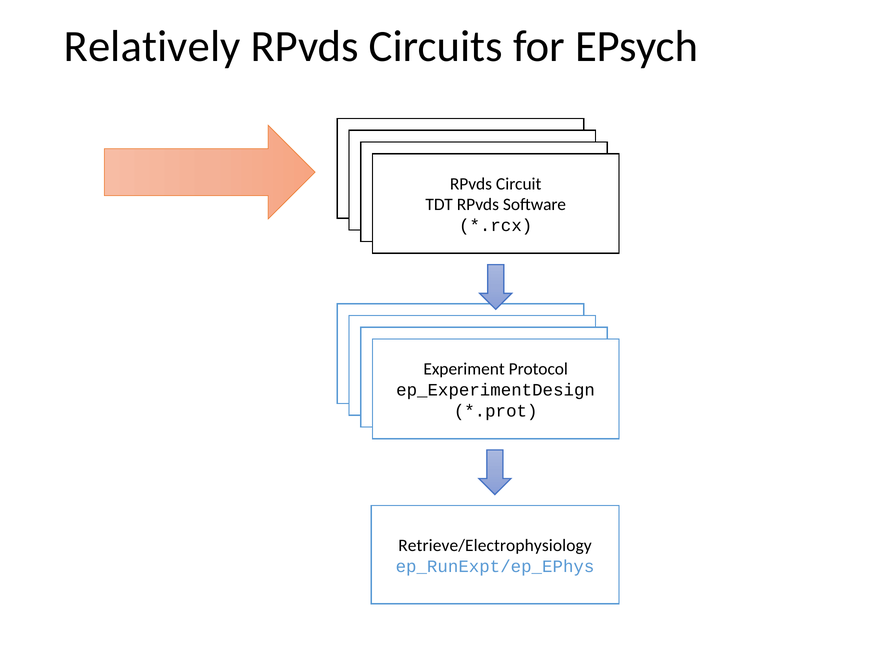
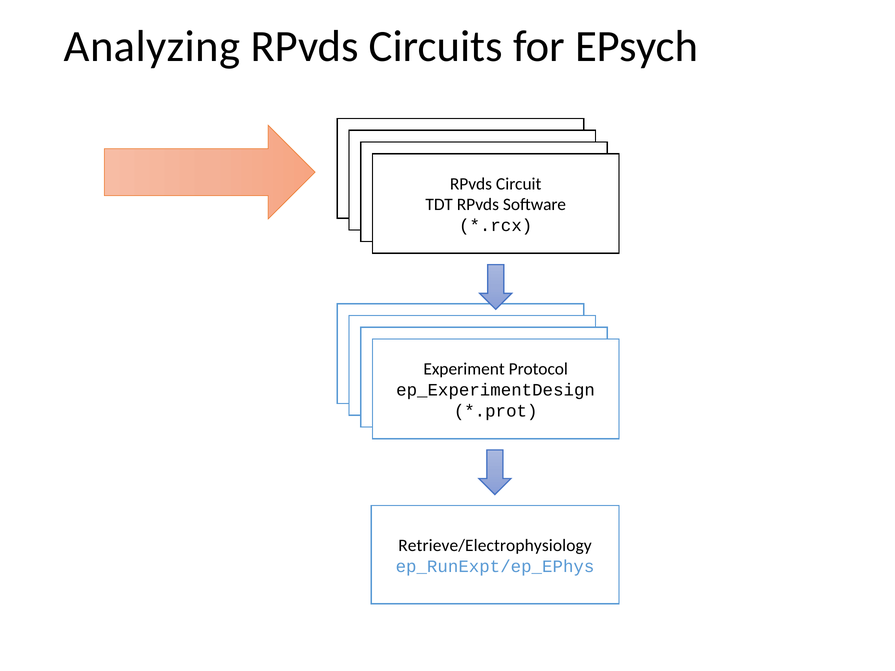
Relatively: Relatively -> Analyzing (152, 46)
